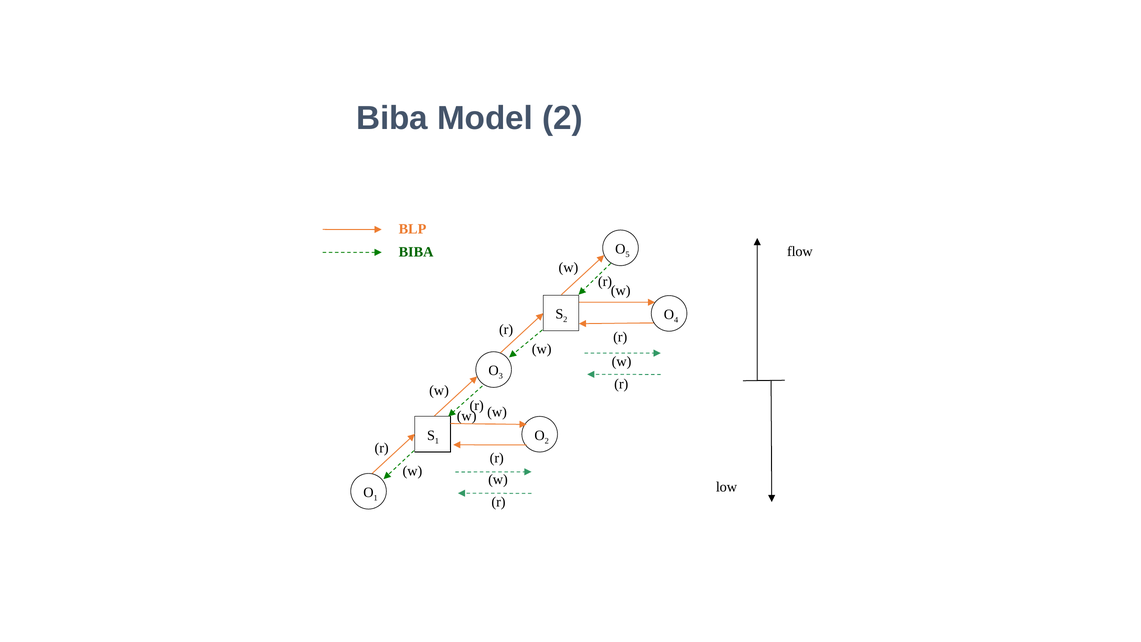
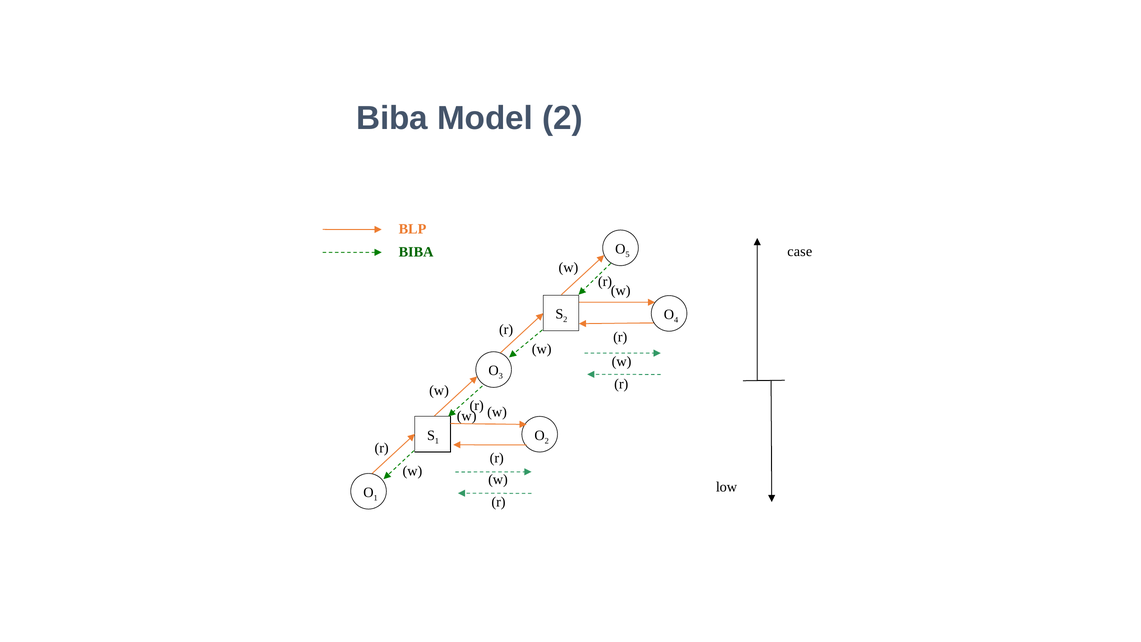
flow: flow -> case (800, 252)
